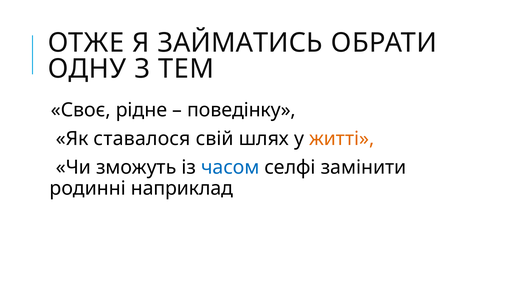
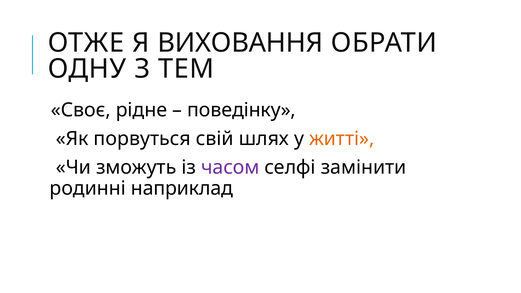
ЗАЙМАТИСЬ: ЗАЙМАТИСЬ -> ВИХОВАННЯ (240, 43)
ставалося: ставалося -> порвуться (142, 139)
часом colour: blue -> purple (230, 167)
